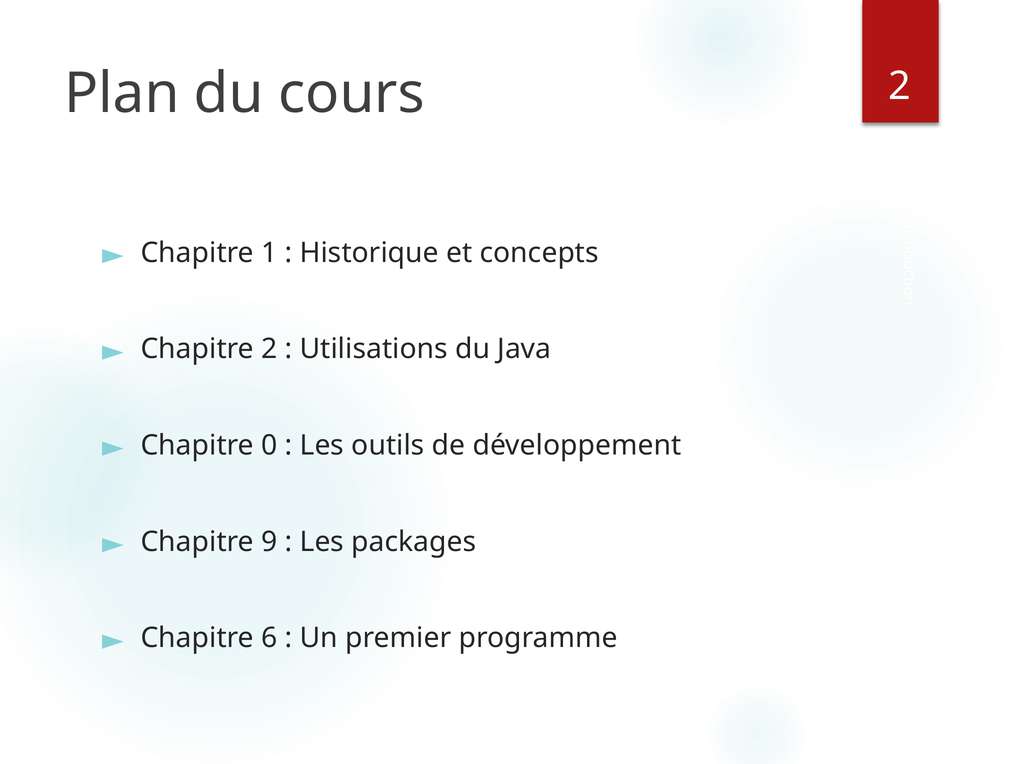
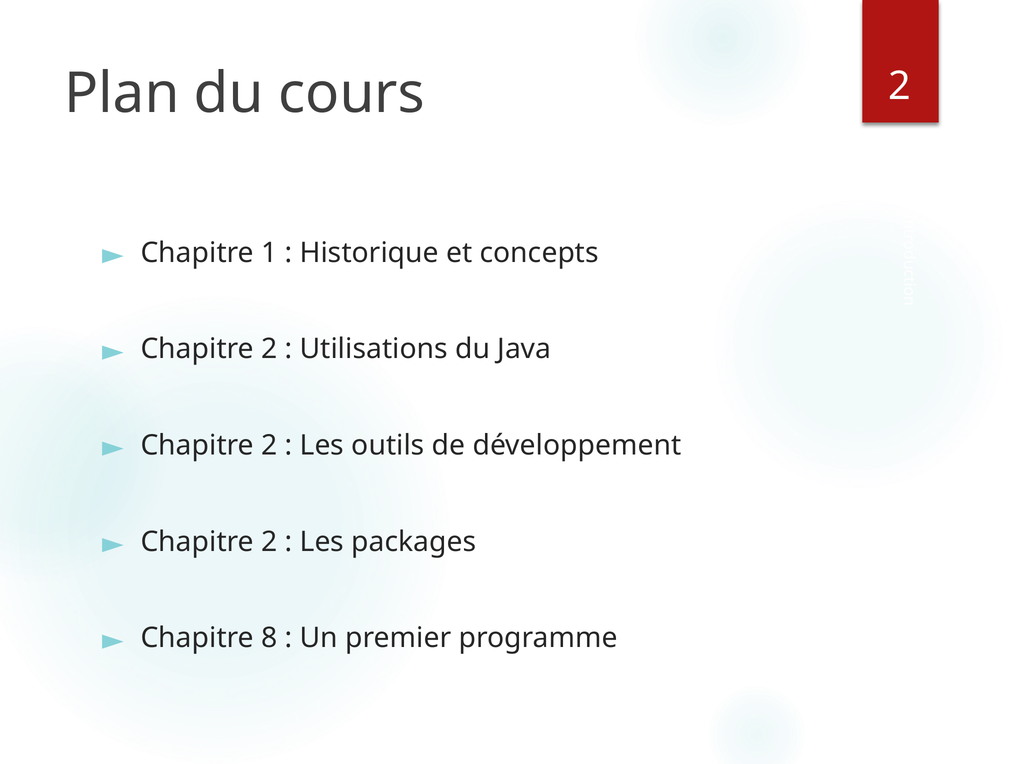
0: 0 -> 2 (269, 445)
9: 9 -> 2 (269, 541)
6: 6 -> 8 (269, 638)
